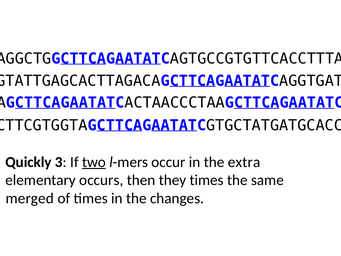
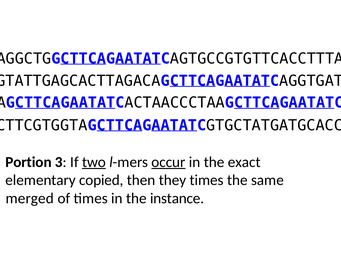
Quickly: Quickly -> Portion (29, 162)
occur underline: none -> present (168, 162)
extra: extra -> exact (244, 162)
occurs: occurs -> copied (101, 180)
changes: changes -> instance (177, 198)
